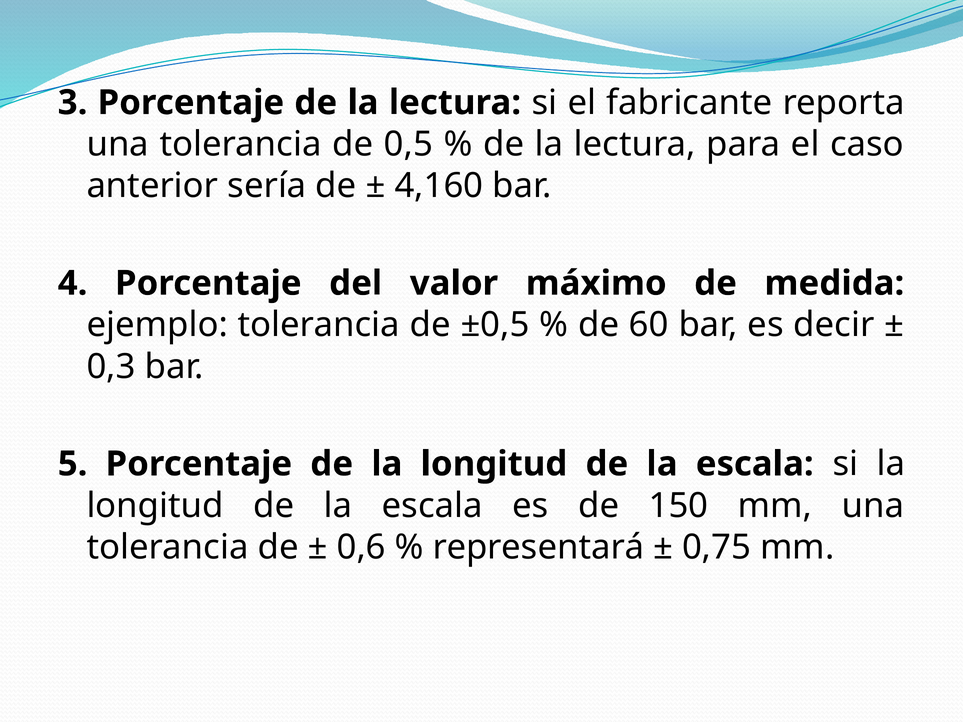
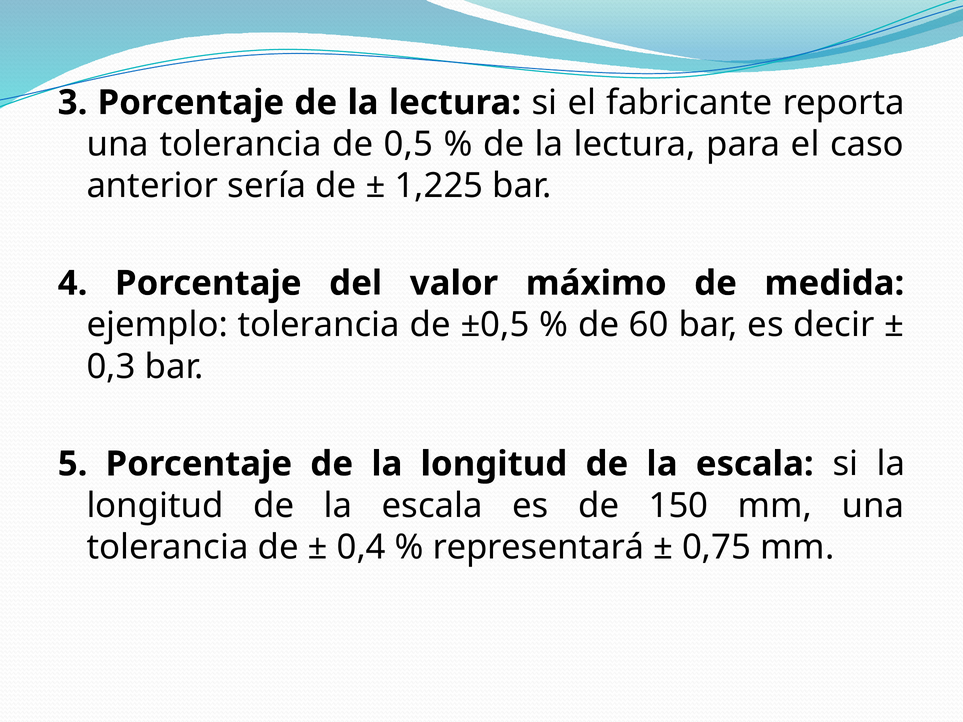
4,160: 4,160 -> 1,225 (439, 186)
0,6: 0,6 -> 0,4 (361, 547)
